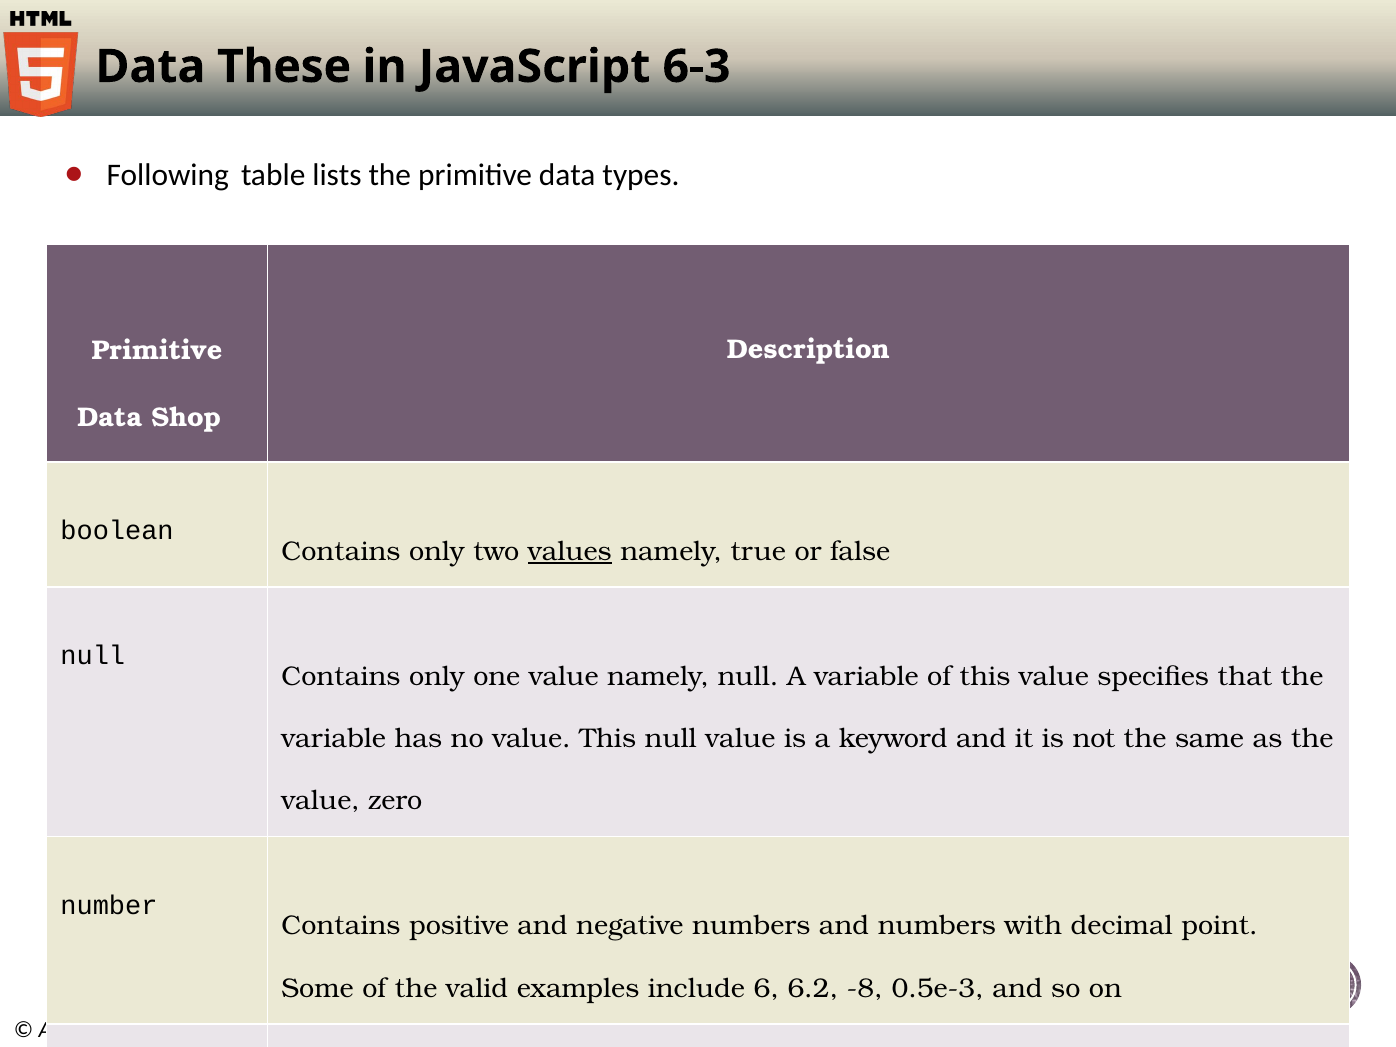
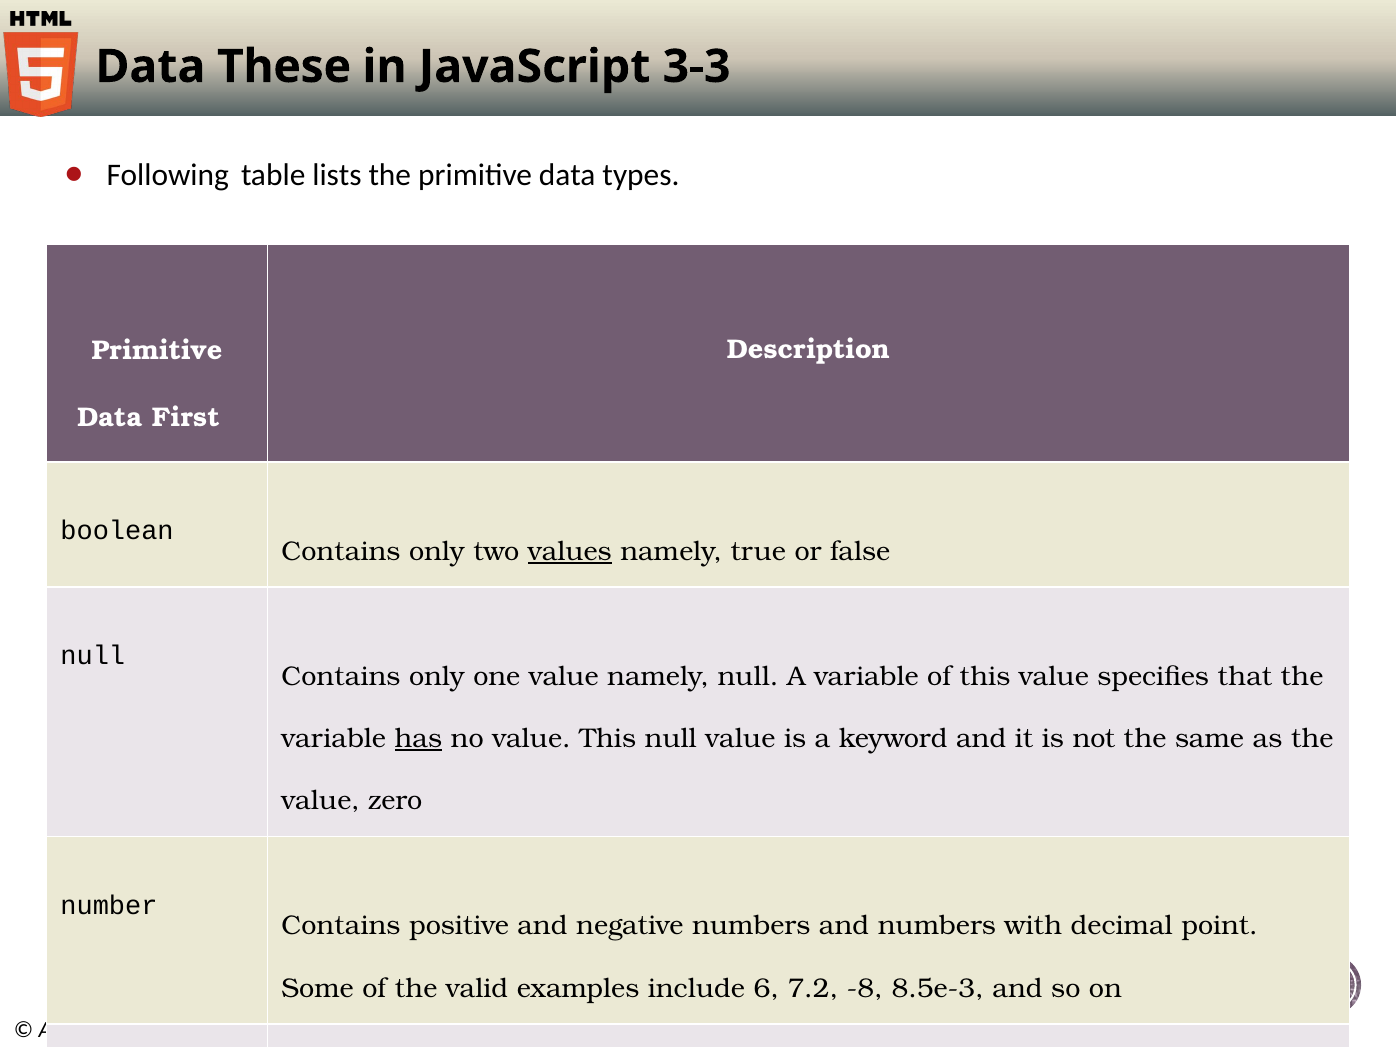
6-3: 6-3 -> 3-3 (697, 67)
Shop: Shop -> First (186, 418)
has underline: none -> present (418, 739)
6.2: 6.2 -> 7.2 (813, 988)
0.5e-3: 0.5e-3 -> 8.5e-3 (938, 988)
